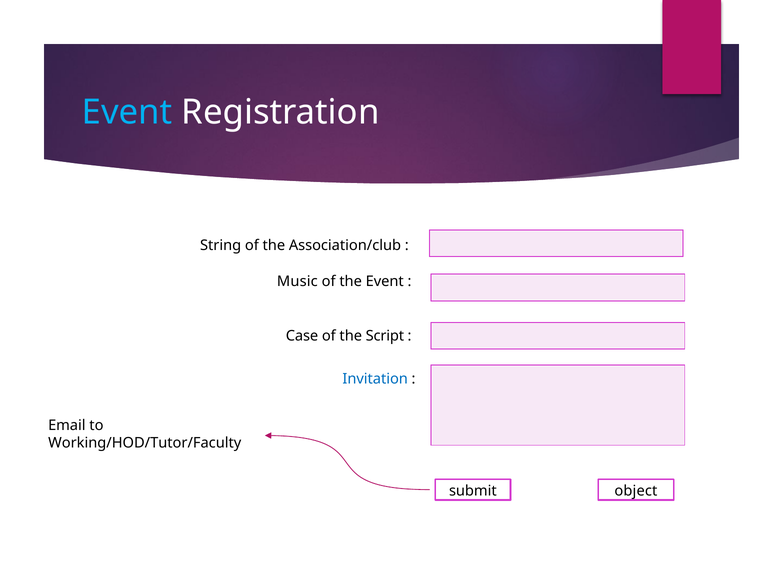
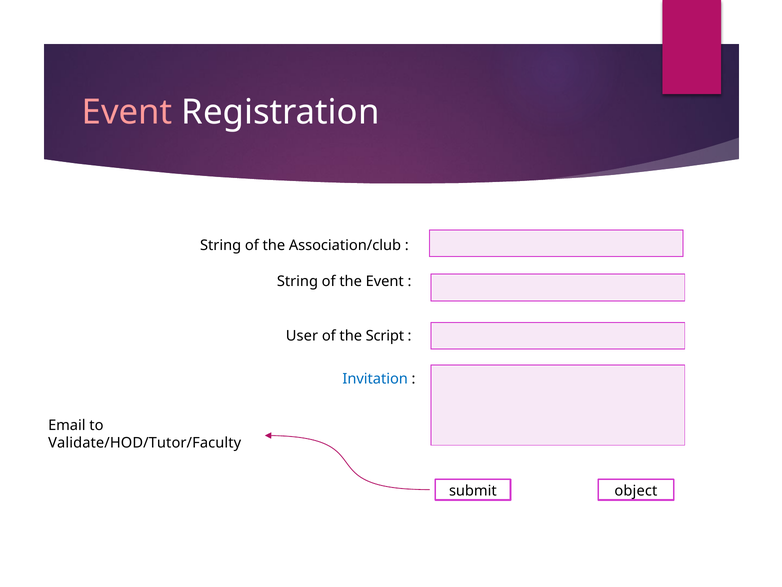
Event colour: light blue -> pink (127, 112)
Music: Music -> String (297, 281)
Case: Case -> User (302, 336)
Working/HOD/Tutor/Faculty: Working/HOD/Tutor/Faculty -> Validate/HOD/Tutor/Faculty (145, 443)
